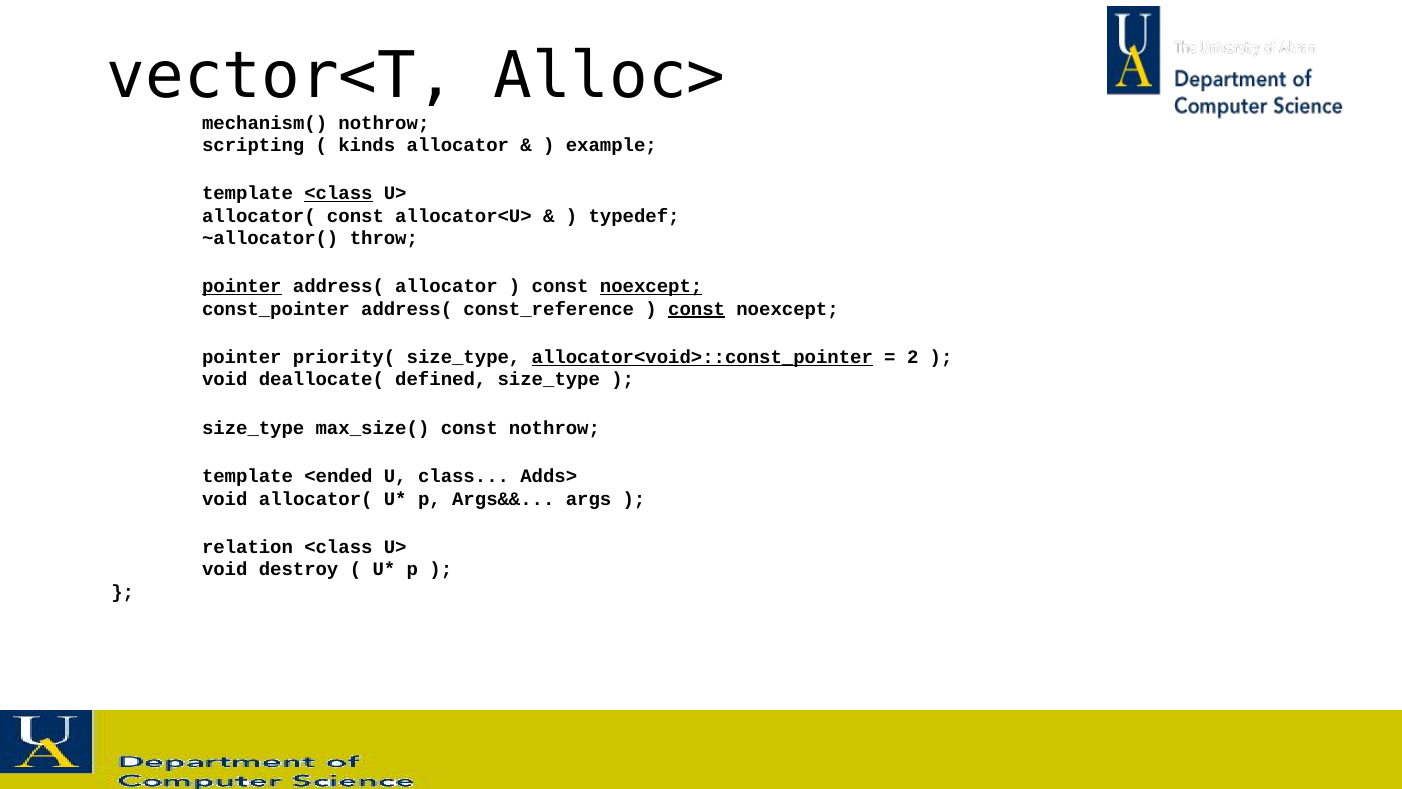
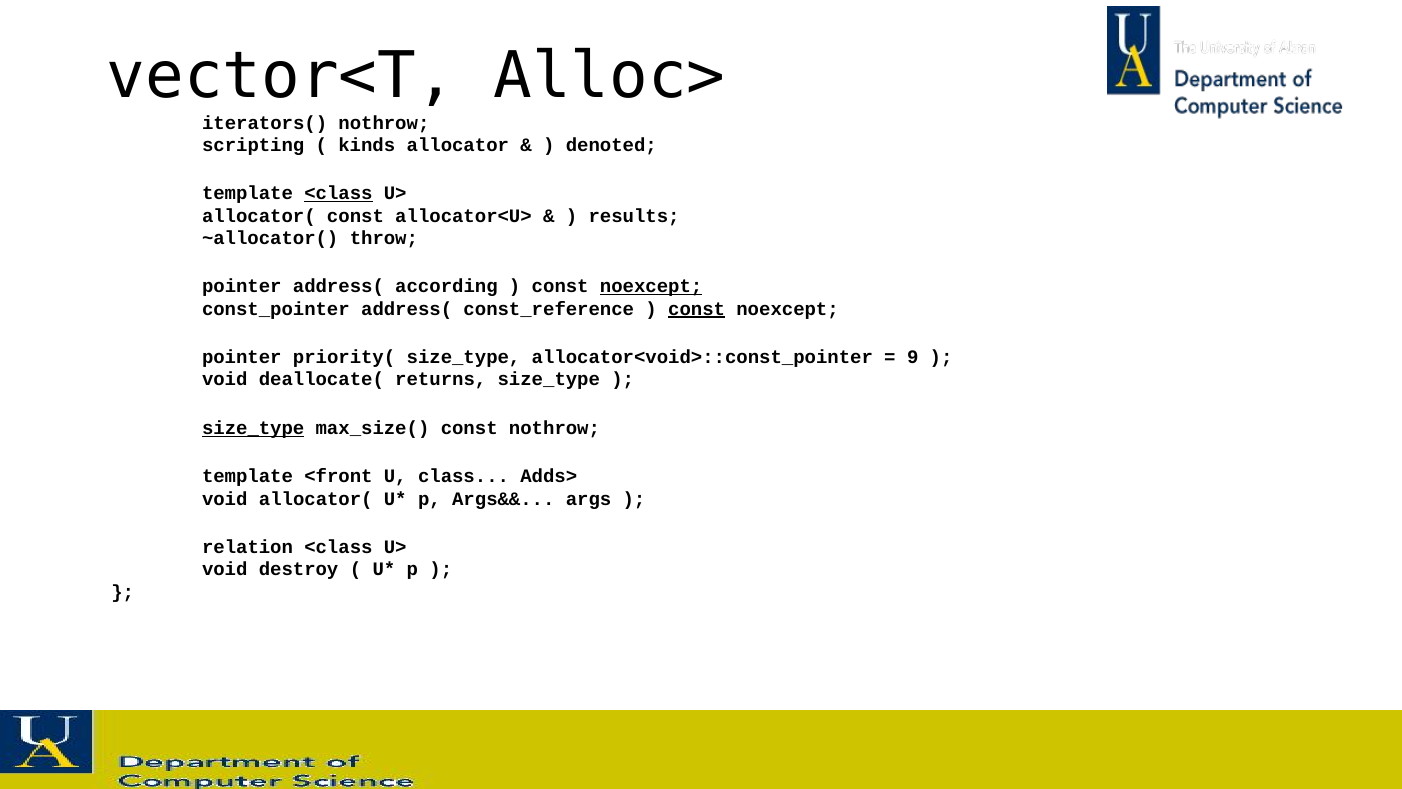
mechanism(: mechanism( -> iterators( (265, 123)
example: example -> denoted (611, 145)
typedef: typedef -> results (634, 216)
pointer underline: present -> none (242, 286)
address( allocator: allocator -> according (446, 286)
allocator<void>::const_pointer underline: present -> none (702, 357)
2: 2 -> 9 (913, 357)
defined: defined -> returns (441, 379)
size_type underline: none -> present (253, 428)
<ended: <ended -> <front (338, 476)
